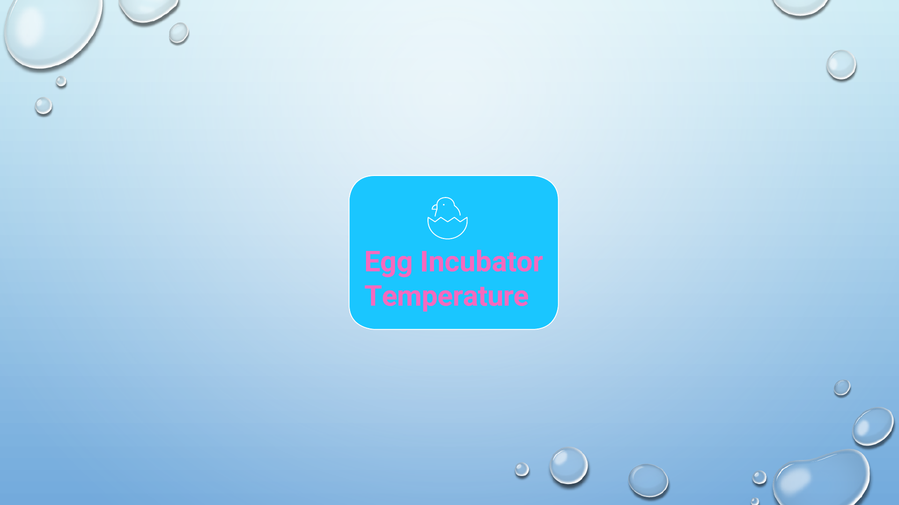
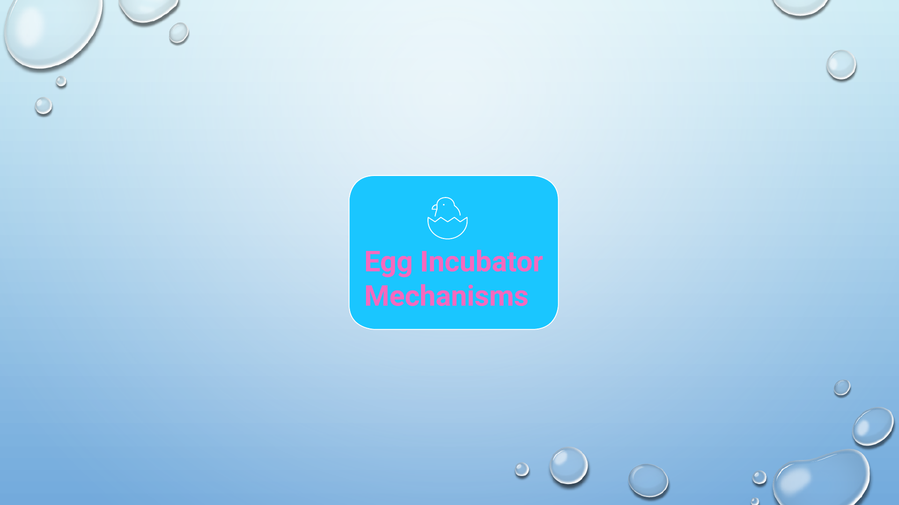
Temperature: Temperature -> Mechanisms (446, 296)
